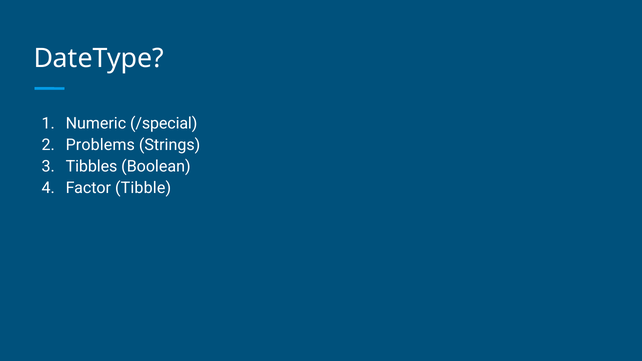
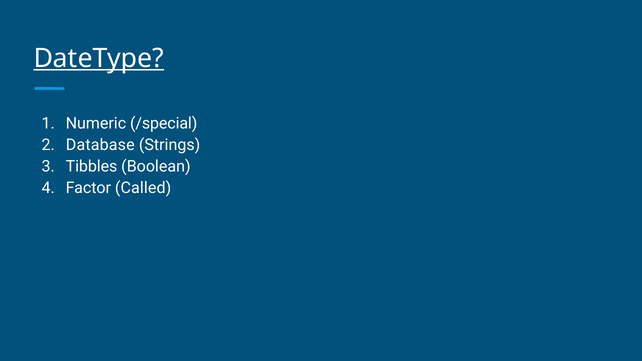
DateType underline: none -> present (99, 58)
Problems: Problems -> Database (100, 145)
Tibble: Tibble -> Called (143, 188)
